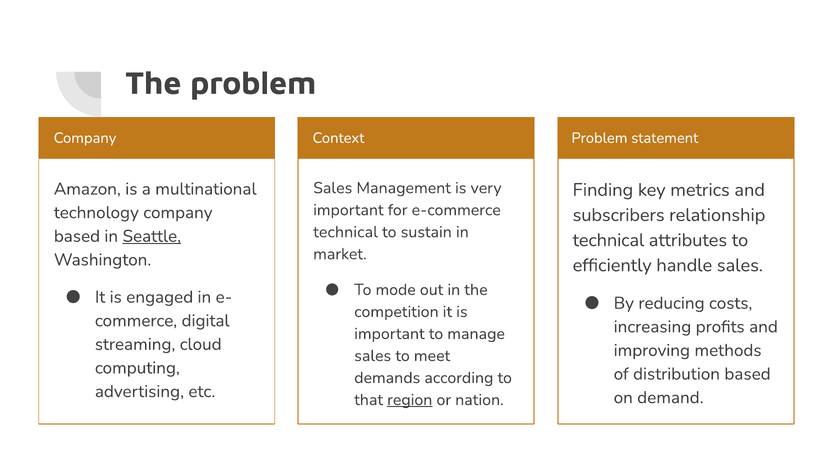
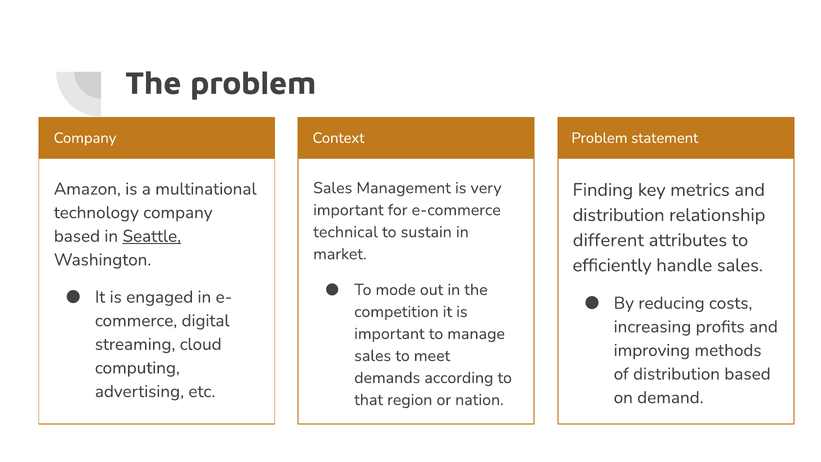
subscribers: subscribers -> distribution (619, 215)
technical: technical -> different (608, 240)
region underline: present -> none (410, 400)
